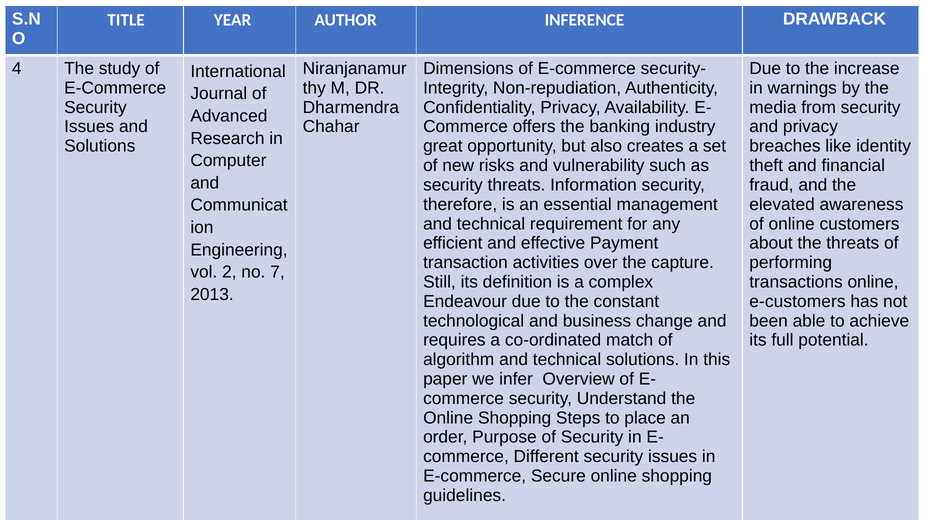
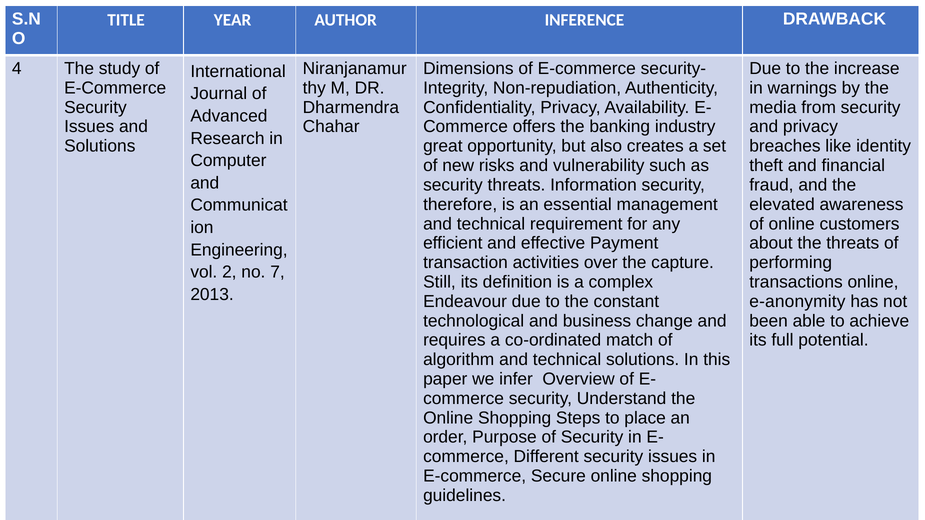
e-customers: e-customers -> e-anonymity (797, 302)
